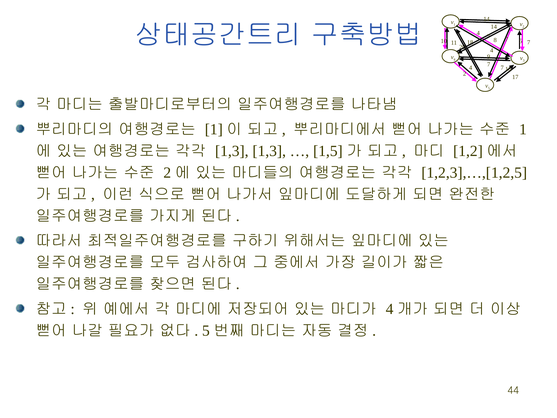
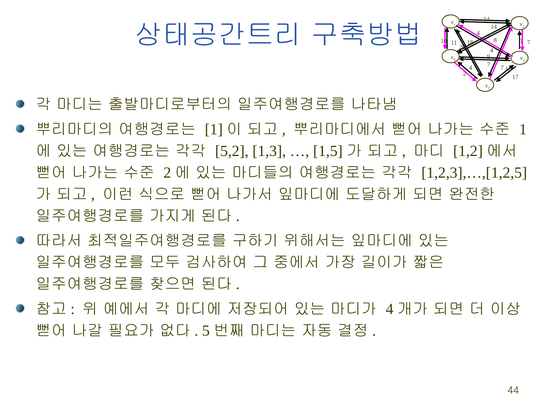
1,3: 1,3 -> 5,2 (232, 151)
